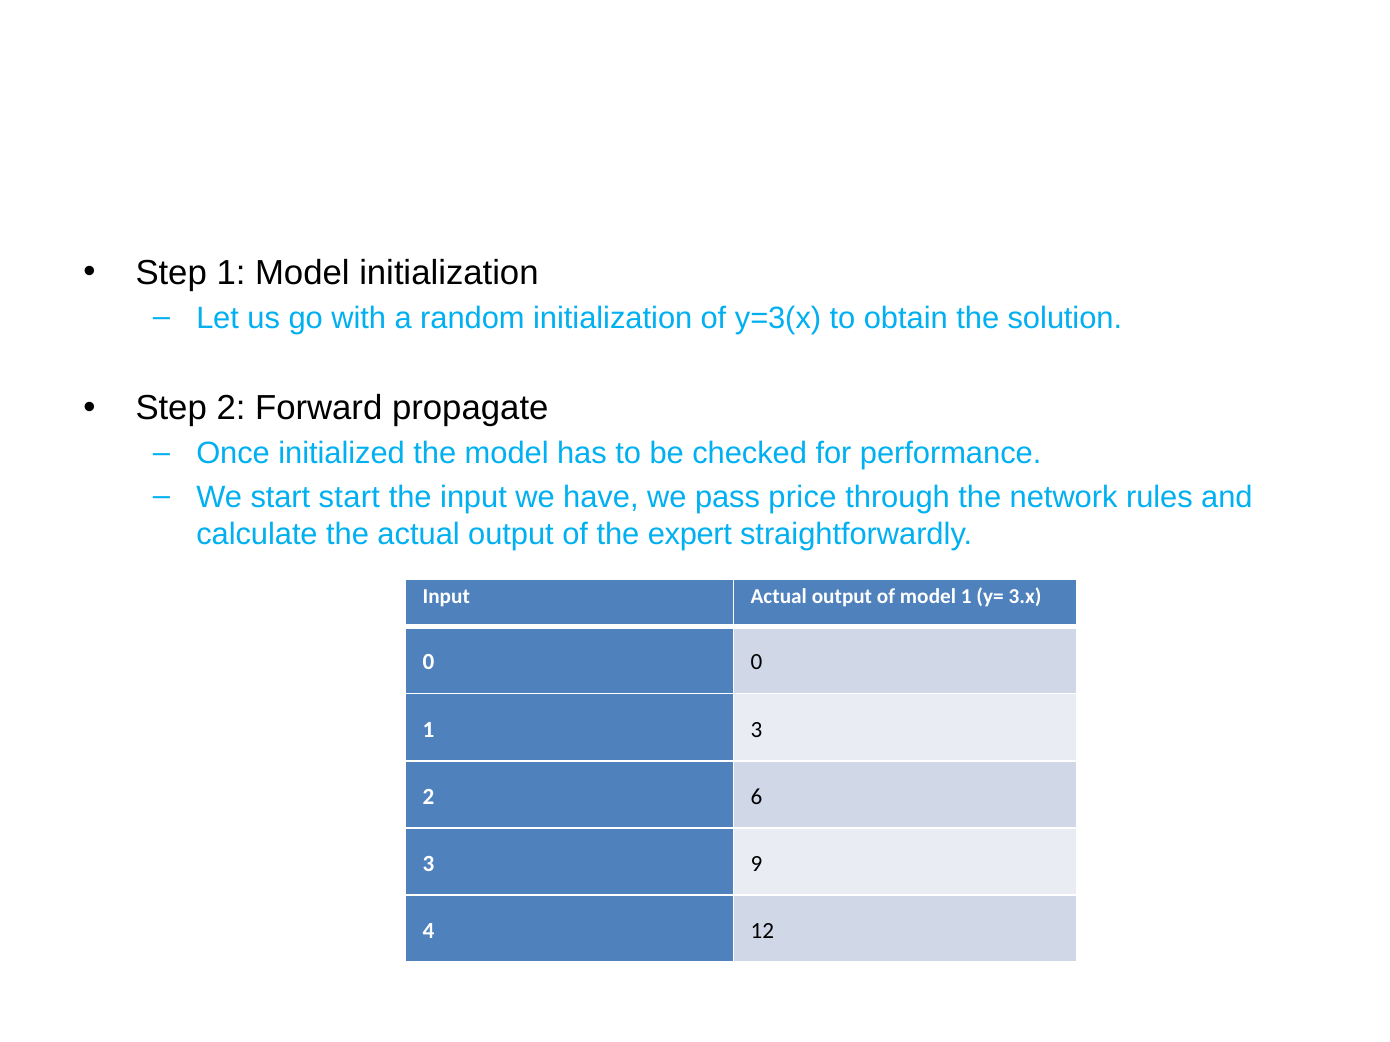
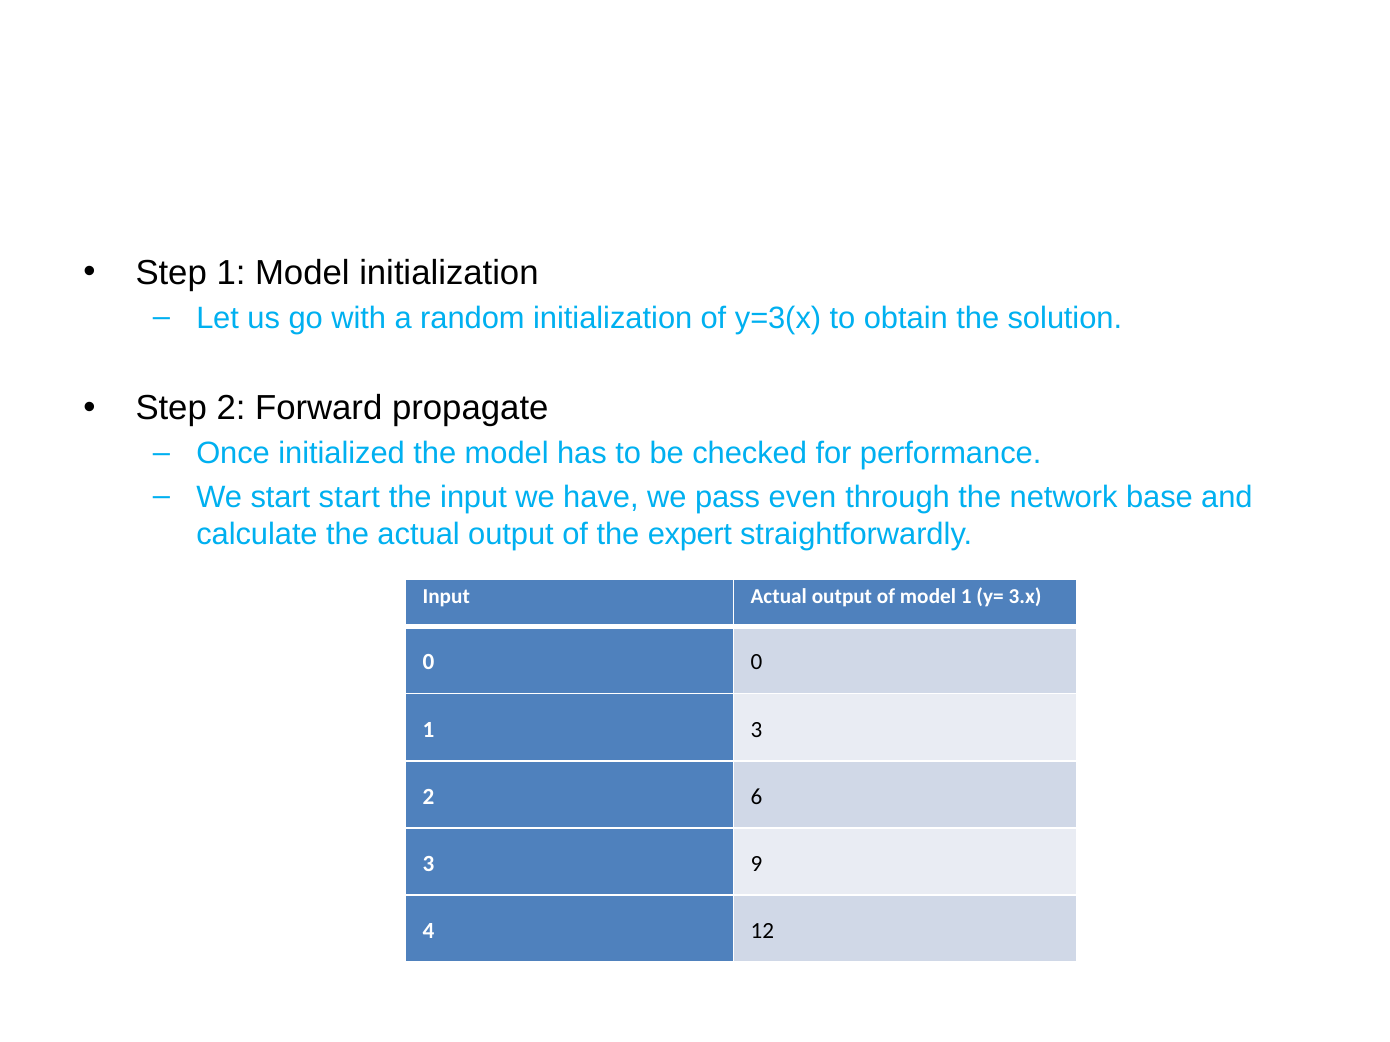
price: price -> even (802, 497)
rules: rules -> base (1159, 497)
